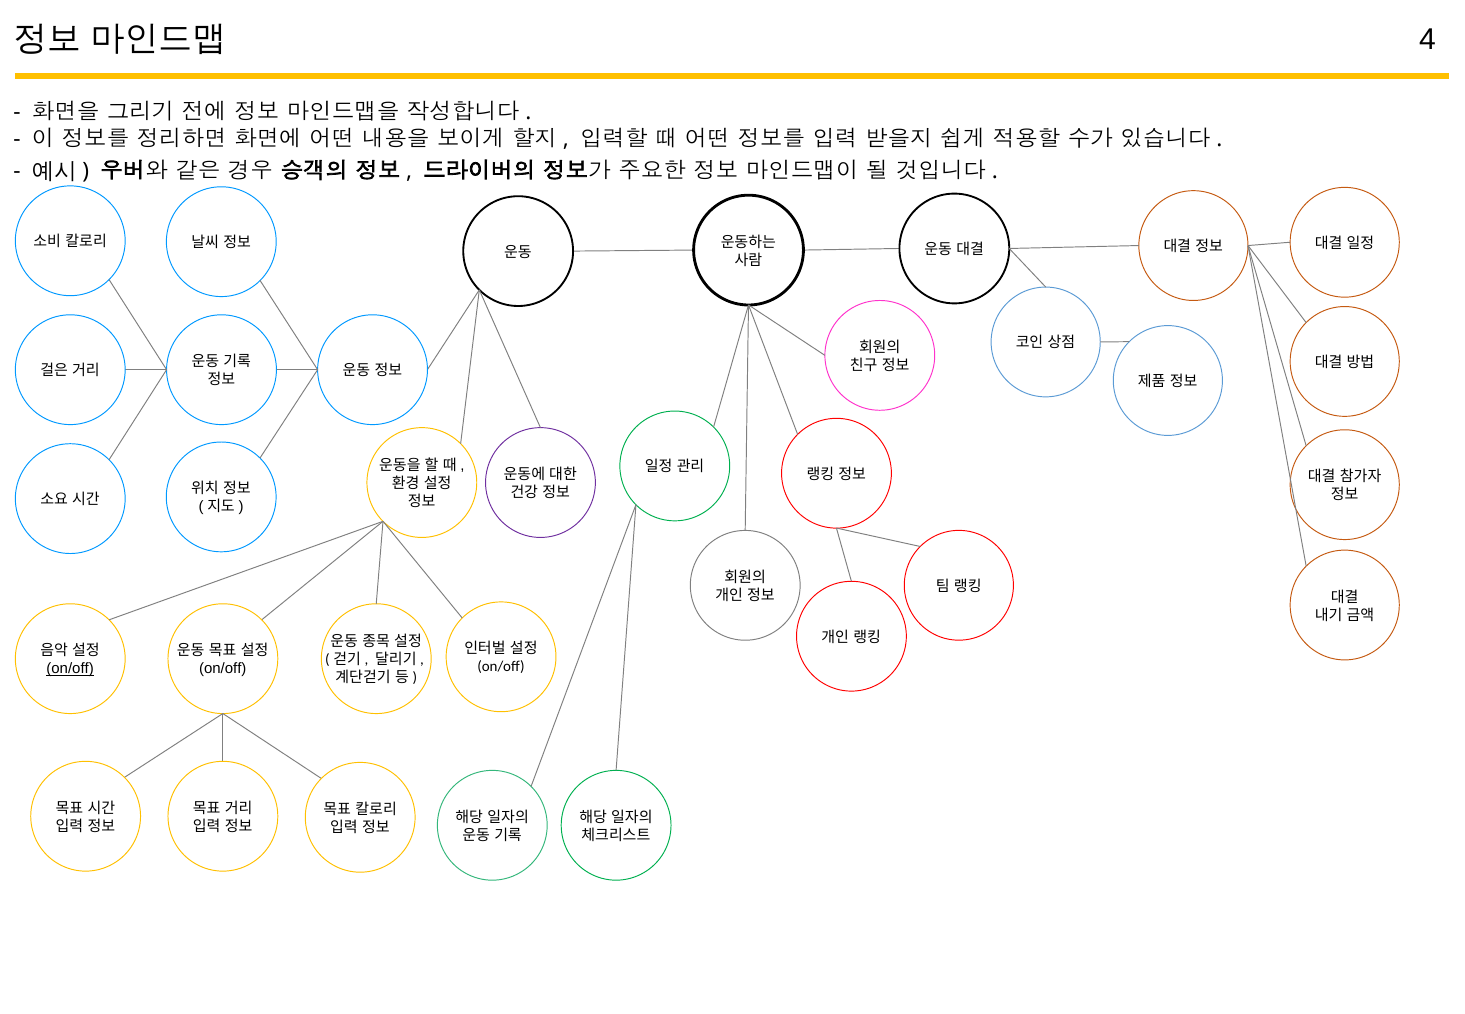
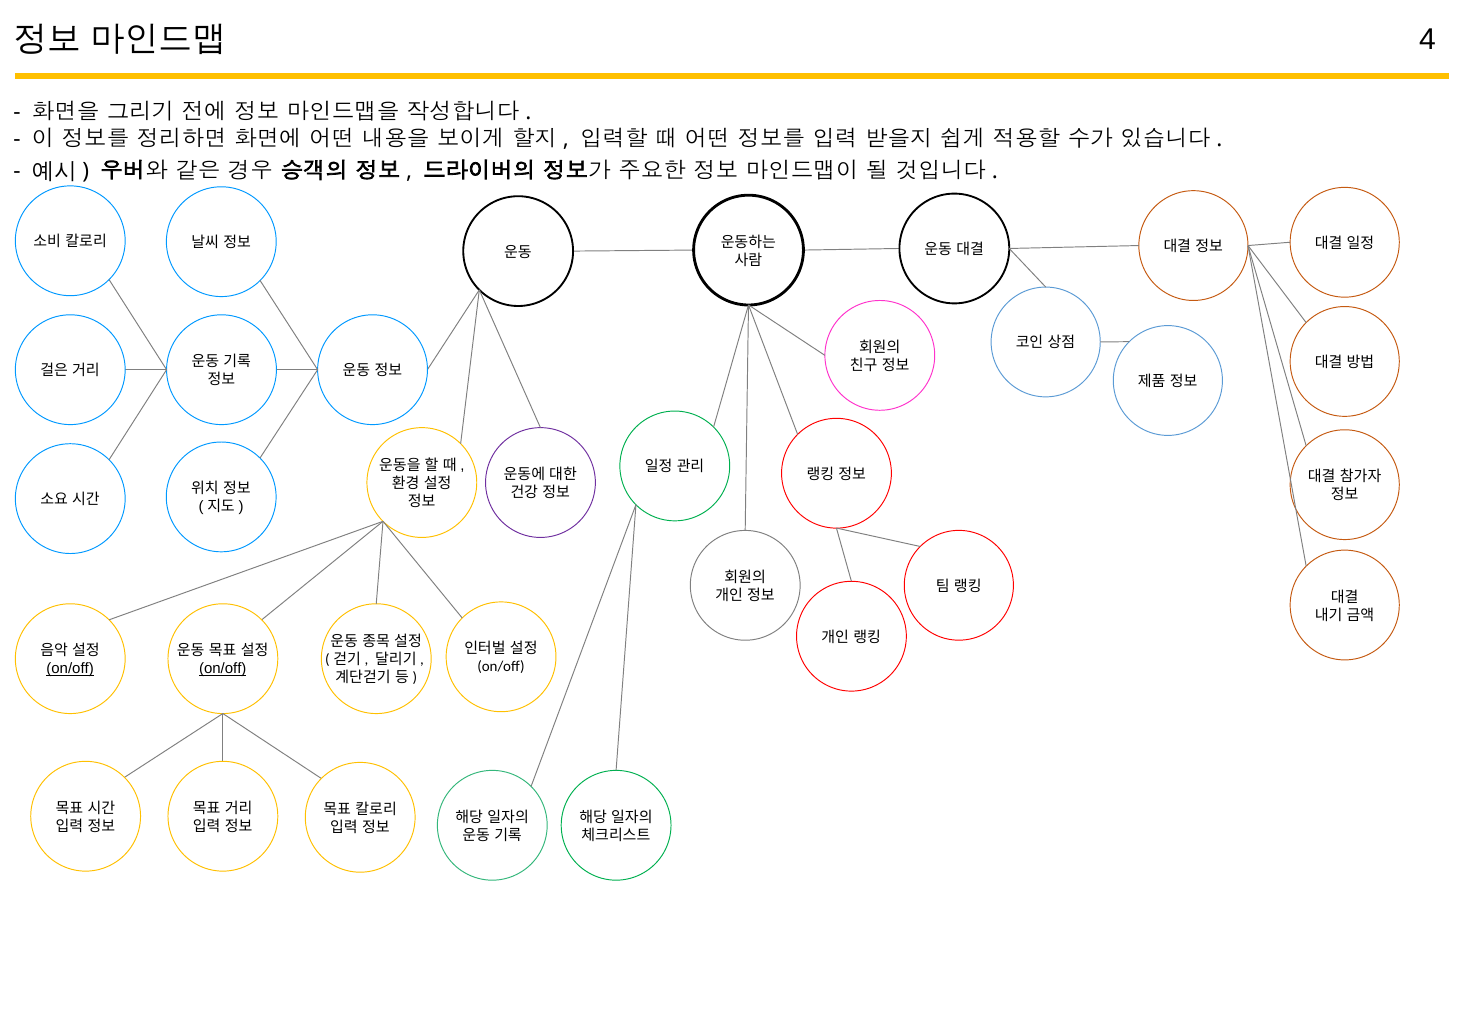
on/off underline: none -> present (223, 669)
